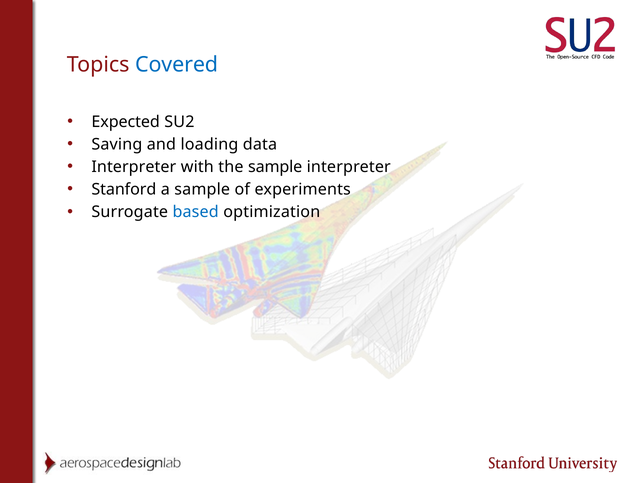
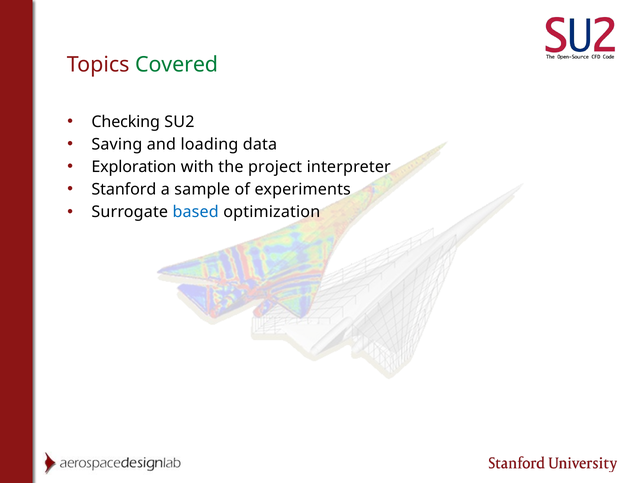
Covered colour: blue -> green (177, 65)
Expected: Expected -> Checking (126, 122)
Interpreter: Interpreter -> Exploration (134, 167)
the sample: sample -> project (275, 167)
